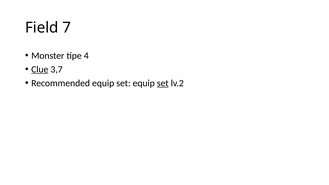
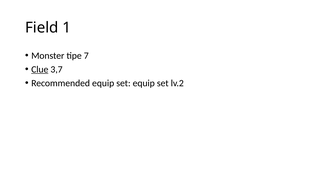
7: 7 -> 1 (67, 28)
4: 4 -> 7 (86, 56)
set underline: present -> none (163, 83)
